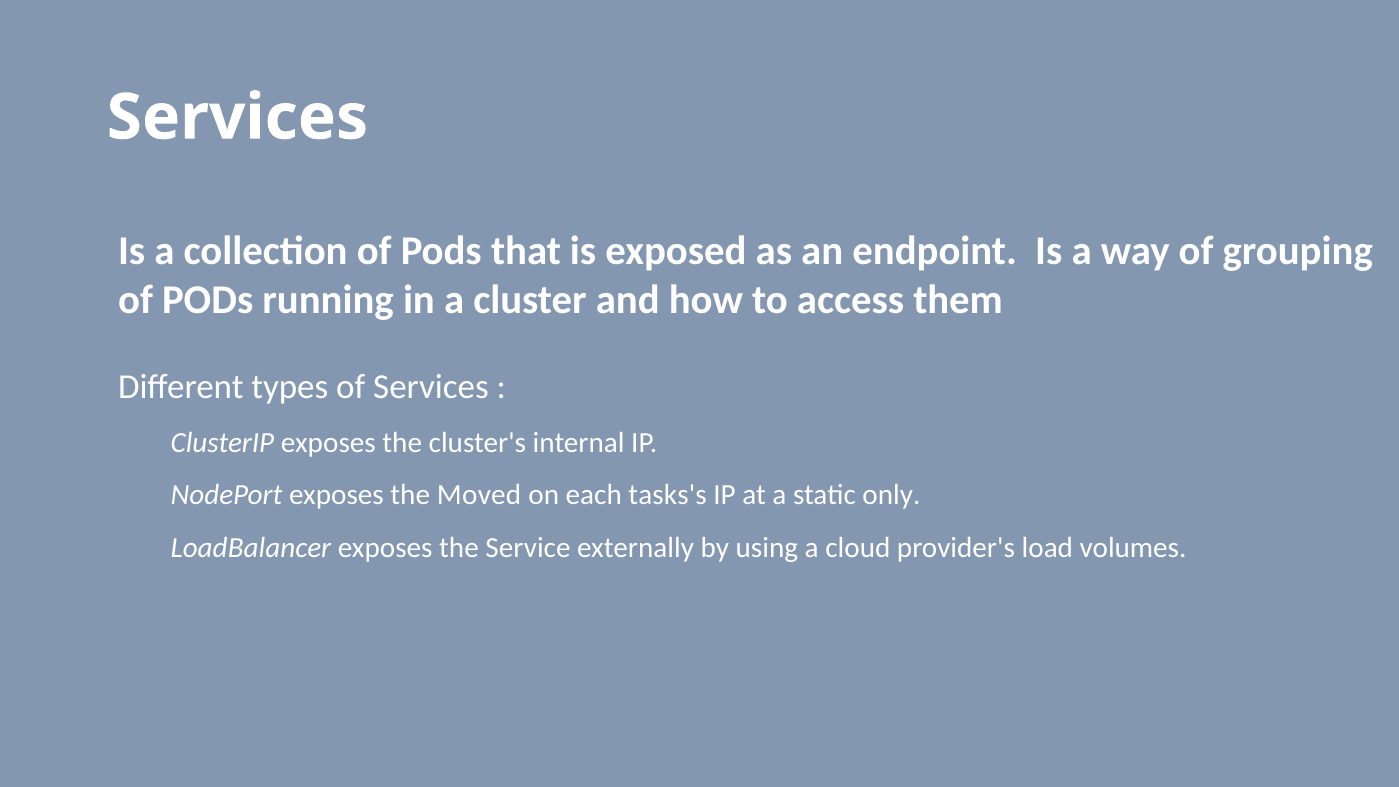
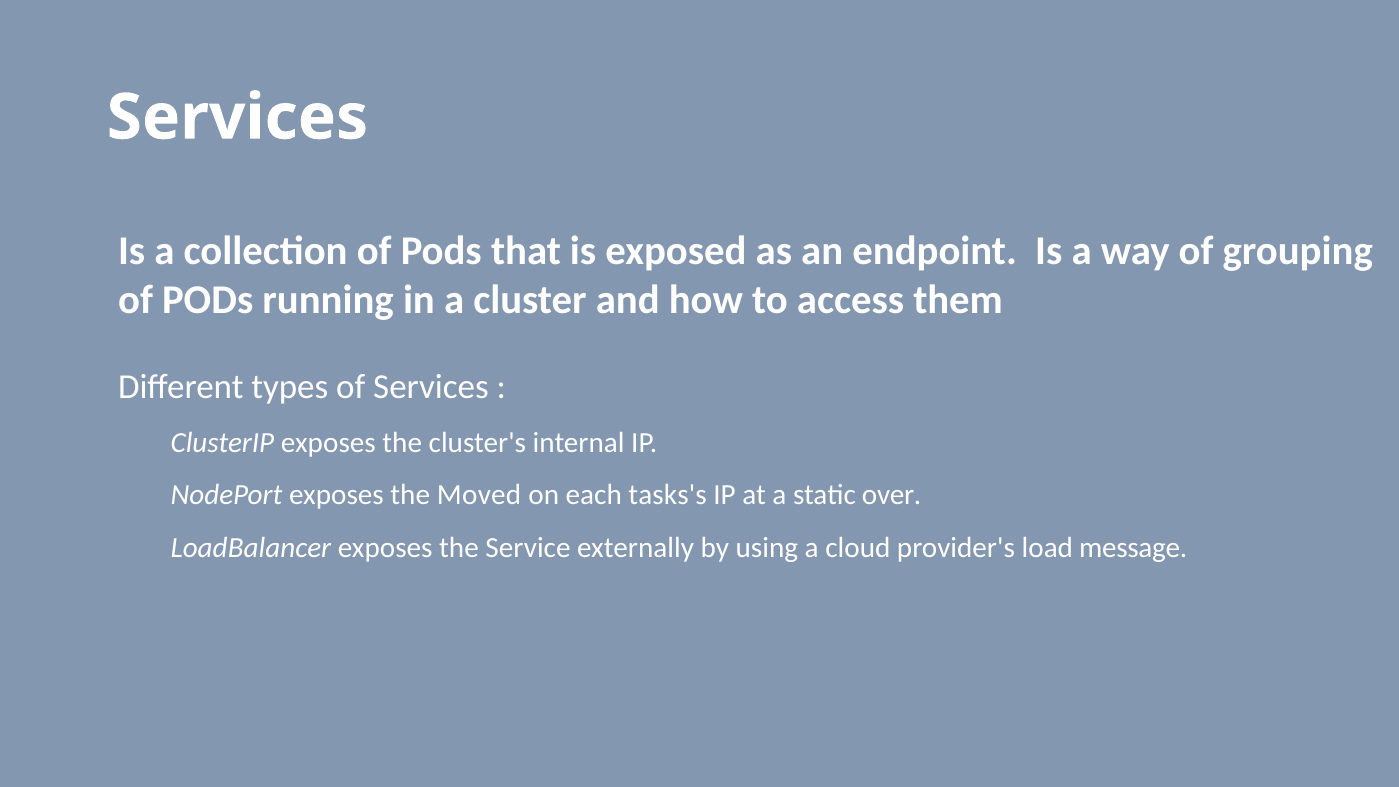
only: only -> over (892, 495)
volumes: volumes -> message (1133, 548)
